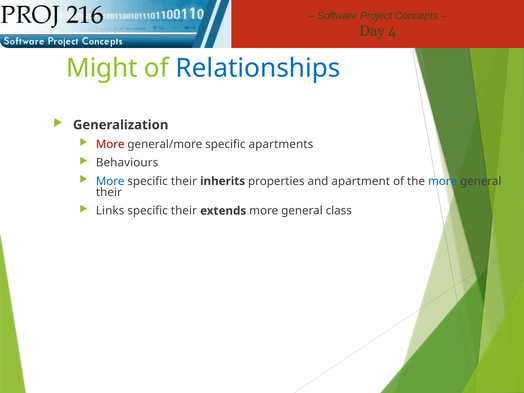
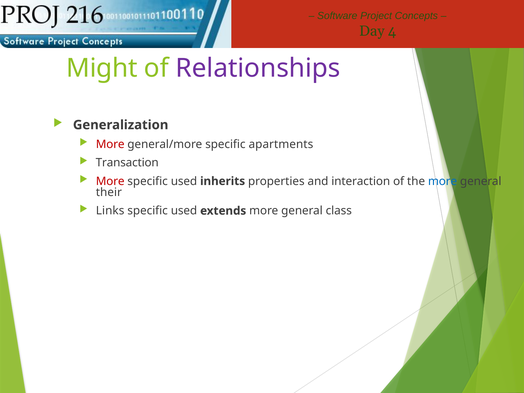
Relationships colour: blue -> purple (258, 68)
Behaviours: Behaviours -> Transaction (127, 163)
More colour: blue -> red (110, 181)
their: their -> used (184, 181)
apartment: apartment -> interaction (361, 181)
their: their -> used (184, 211)
